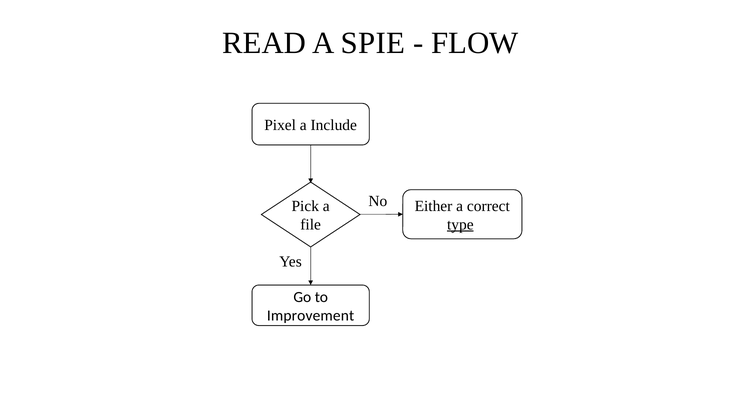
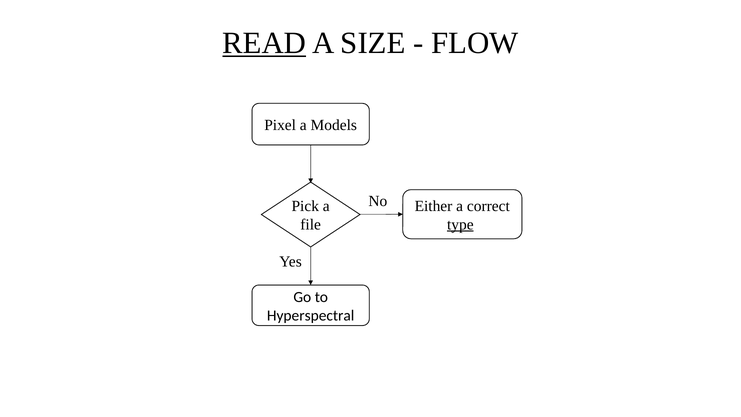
READ underline: none -> present (264, 43)
SPIE: SPIE -> SIZE (373, 43)
Include: Include -> Models (334, 125)
Improvement: Improvement -> Hyperspectral (311, 316)
